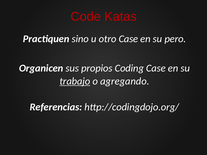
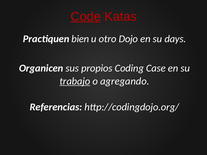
Code underline: none -> present (86, 17)
sino: sino -> bien (80, 39)
otro Case: Case -> Dojo (128, 39)
pero: pero -> days (175, 39)
